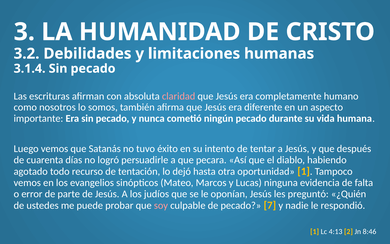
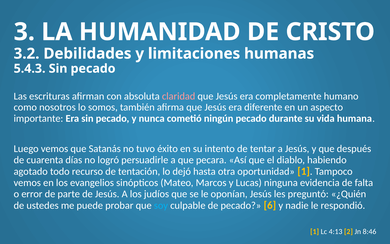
3.1.4: 3.1.4 -> 5.4.3 (30, 69)
soy colour: pink -> light blue (161, 205)
7: 7 -> 6 (270, 205)
